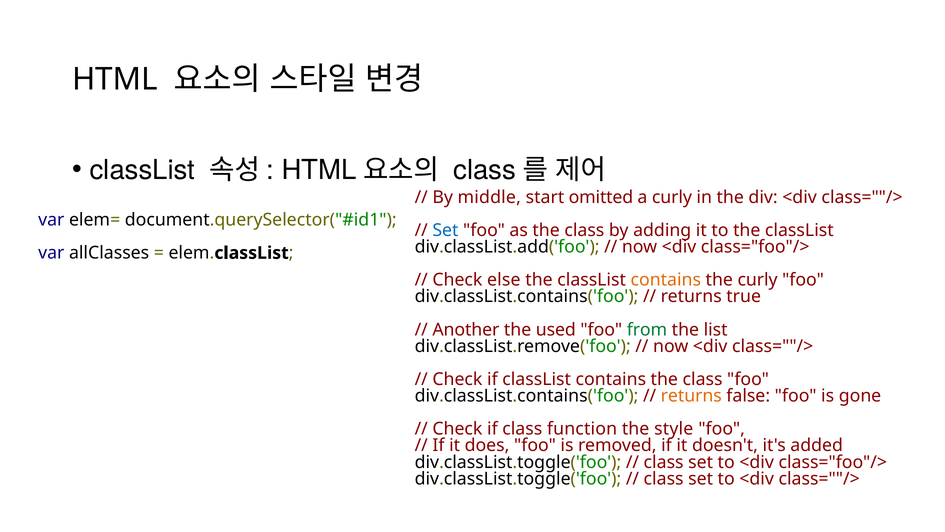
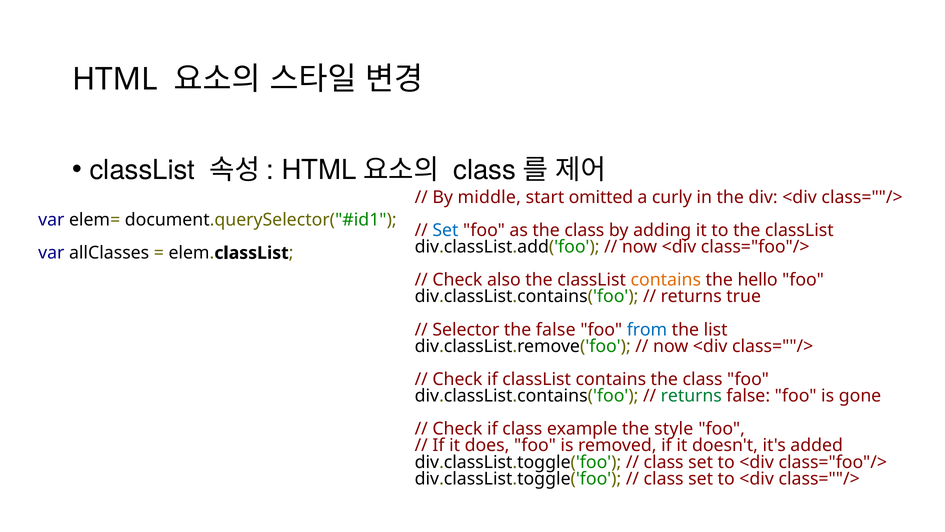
else: else -> also (504, 280)
the curly: curly -> hello (758, 280)
Another: Another -> Selector (466, 329)
the used: used -> false (556, 329)
from colour: green -> blue (647, 329)
returns colour: orange -> green (691, 396)
function: function -> example (582, 429)
